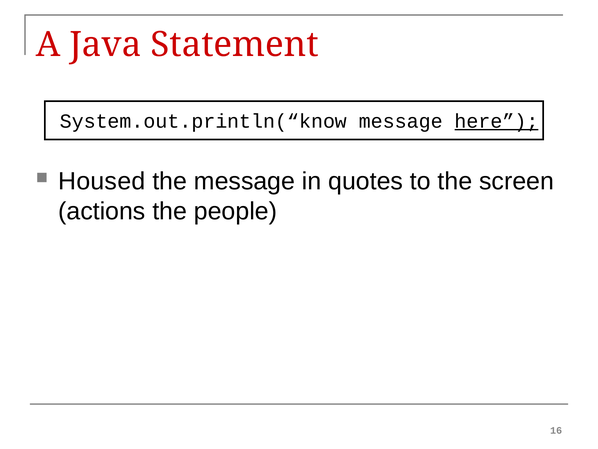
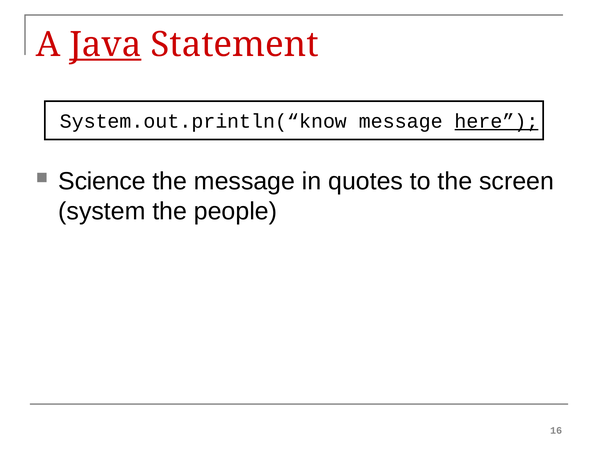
Java underline: none -> present (105, 45)
Housed: Housed -> Science (102, 181)
actions: actions -> system (102, 211)
